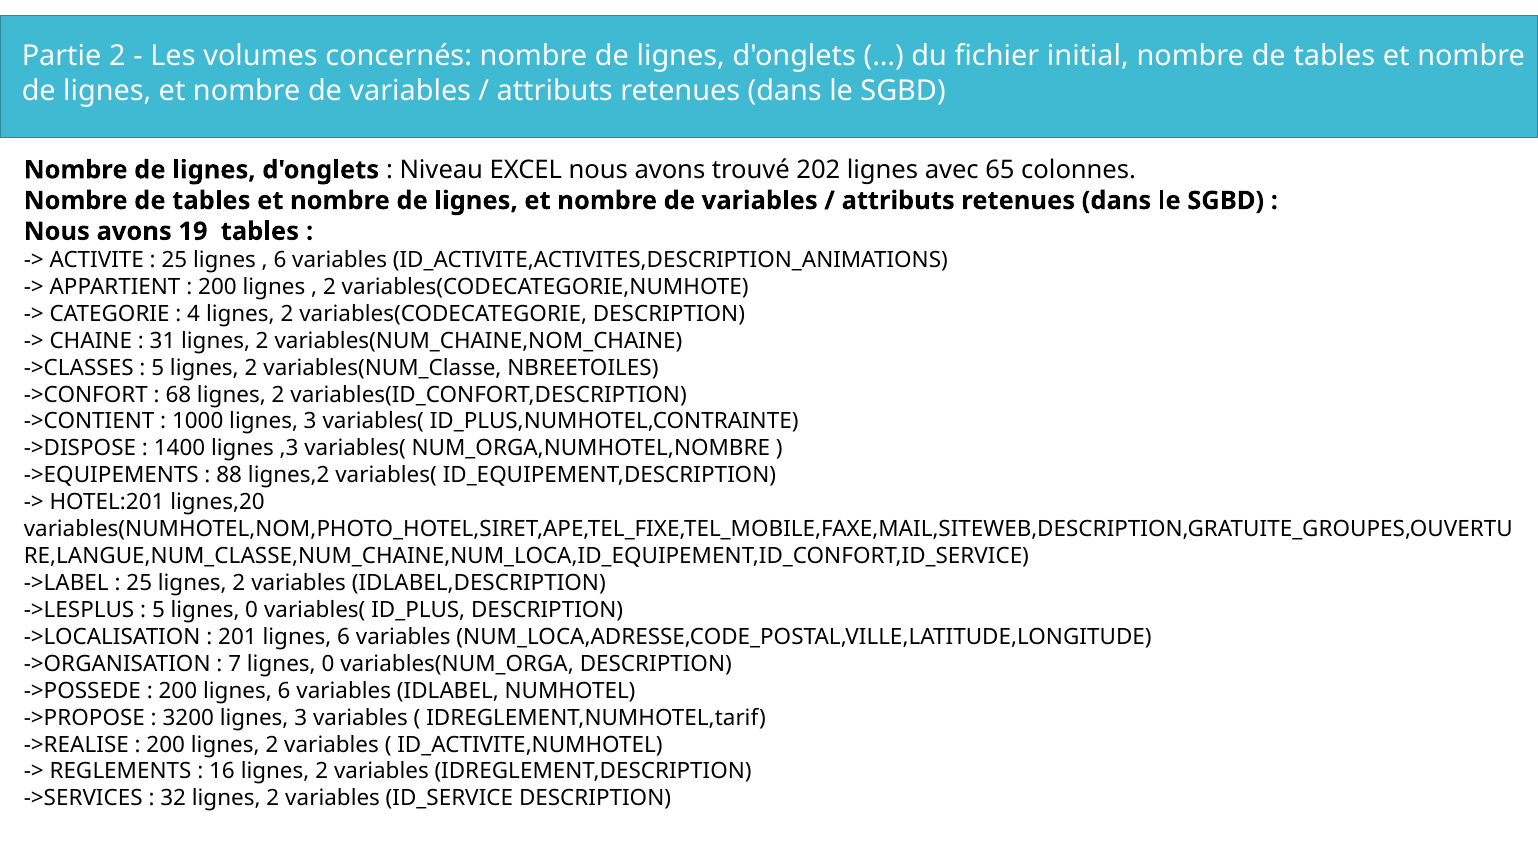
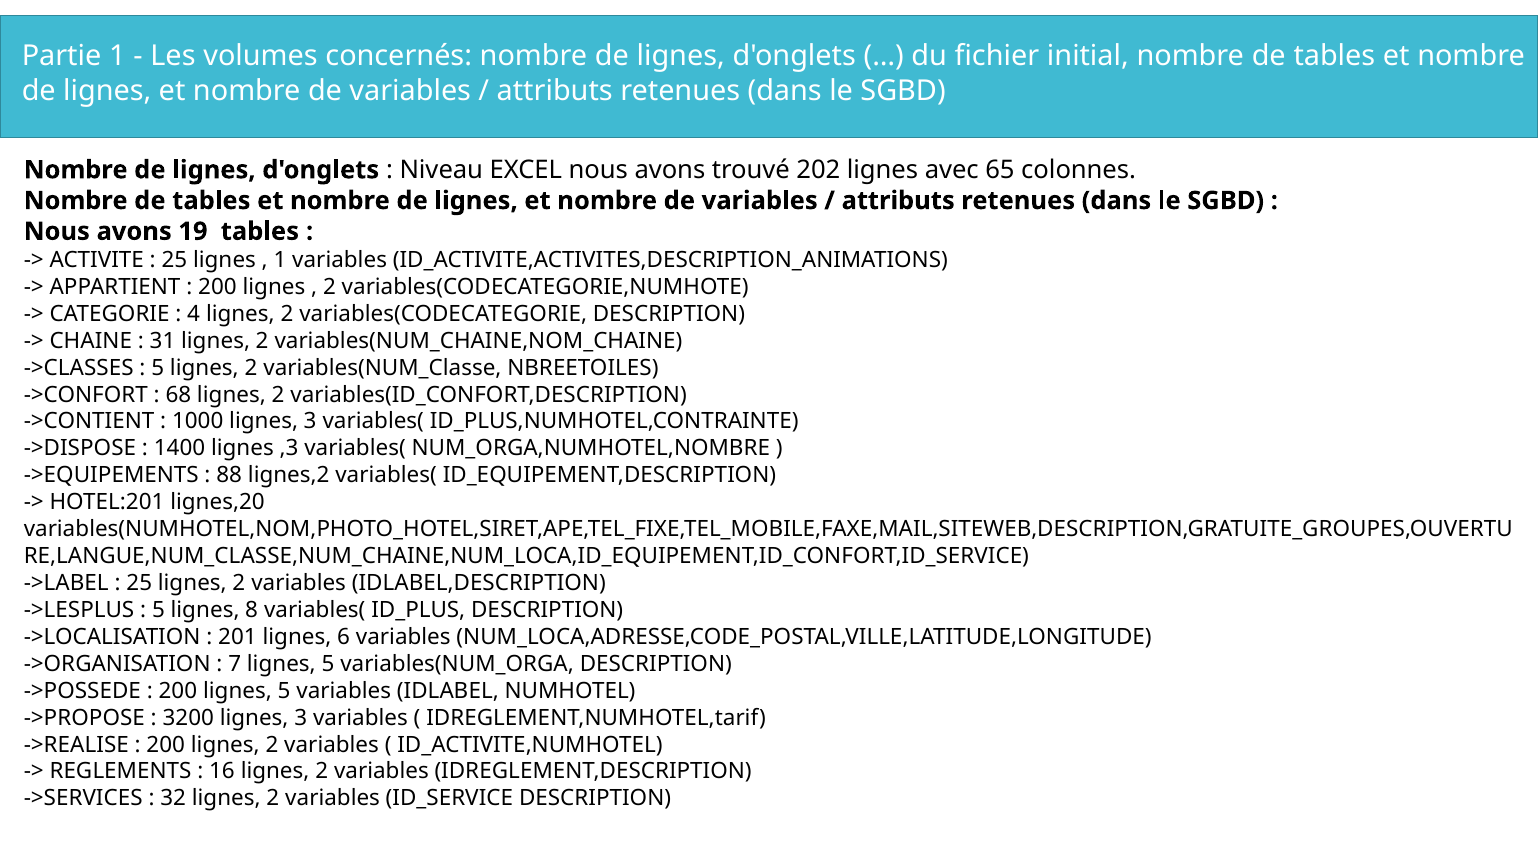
Partie 2: 2 -> 1 (117, 56)
6: 6 -> 1 (280, 260)
5 lignes 0: 0 -> 8 (252, 610)
7 lignes 0: 0 -> 5 (328, 664)
200 lignes 6: 6 -> 5 (284, 691)
